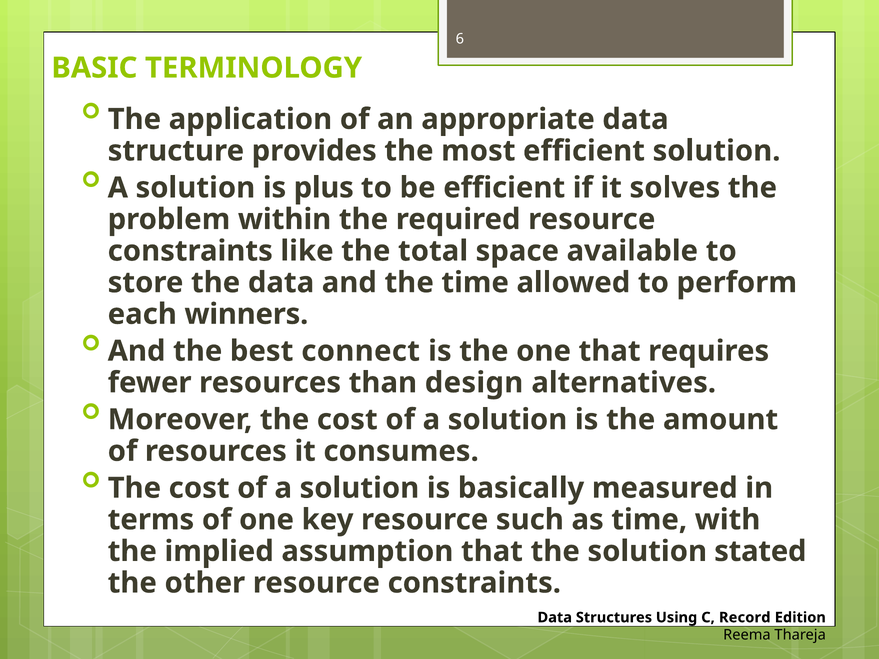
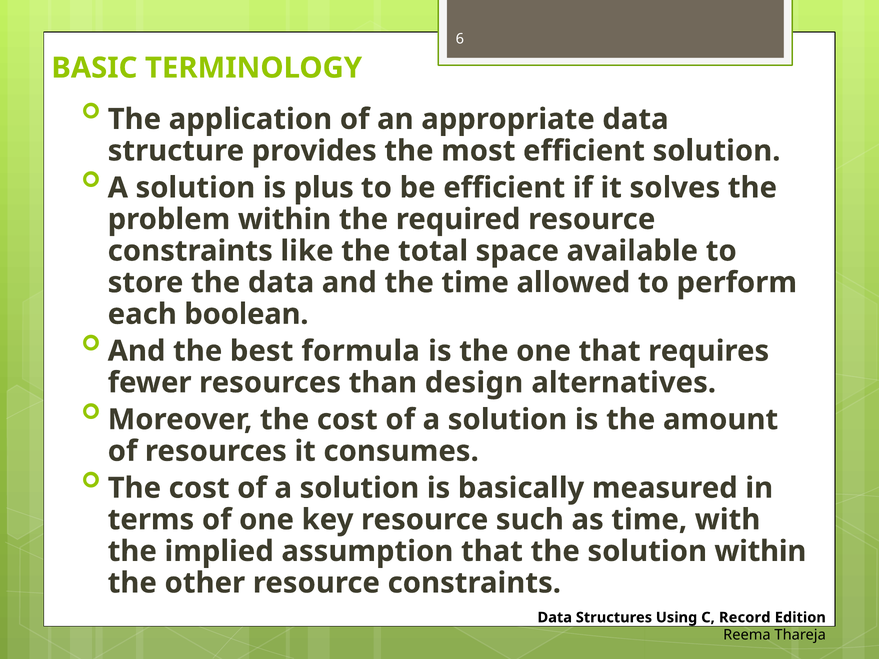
winners: winners -> boolean (246, 314)
connect: connect -> formula (361, 351)
solution stated: stated -> within (760, 552)
